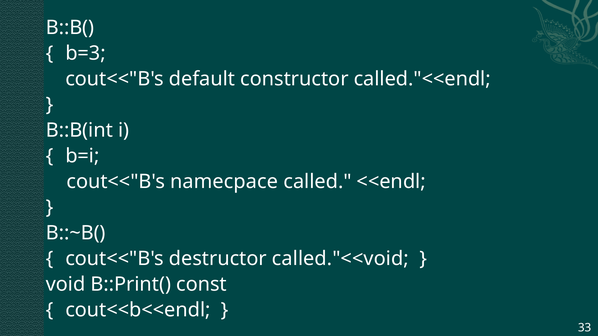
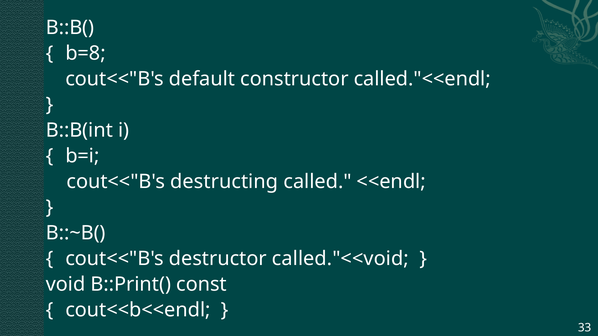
b=3: b=3 -> b=8 (86, 53)
namecpace: namecpace -> destructing (224, 182)
